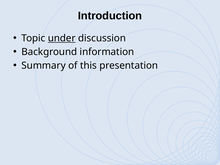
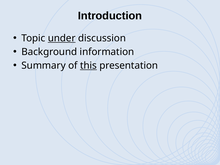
this underline: none -> present (88, 66)
